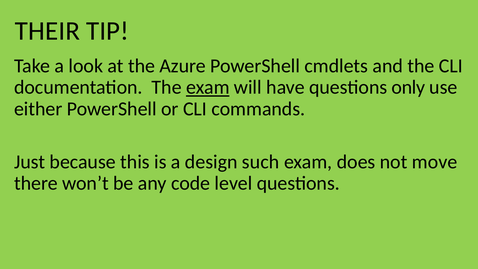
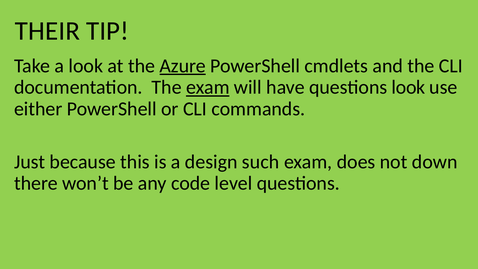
Azure underline: none -> present (183, 66)
questions only: only -> look (408, 87)
move: move -> down (435, 162)
